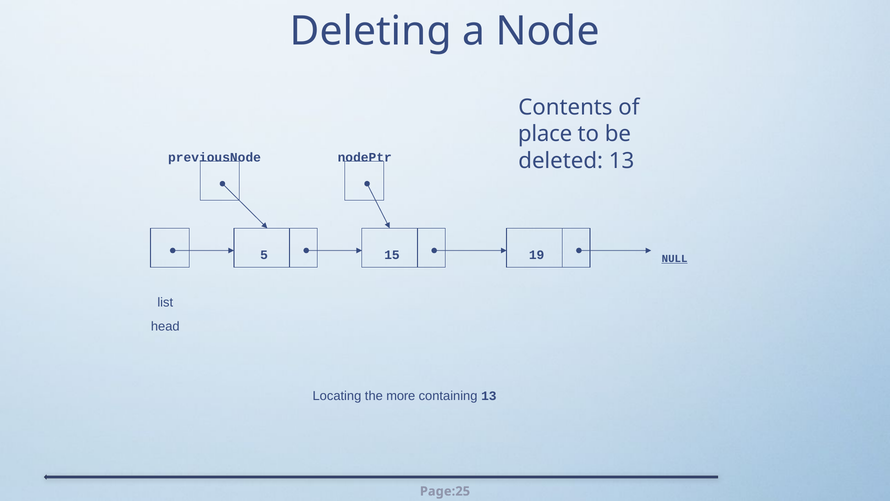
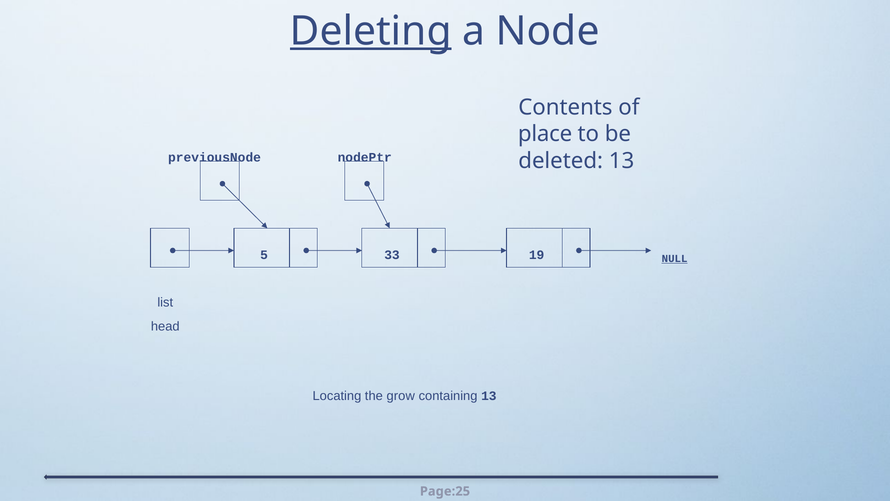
Deleting underline: none -> present (371, 31)
15: 15 -> 33 (392, 255)
more: more -> grow (401, 396)
